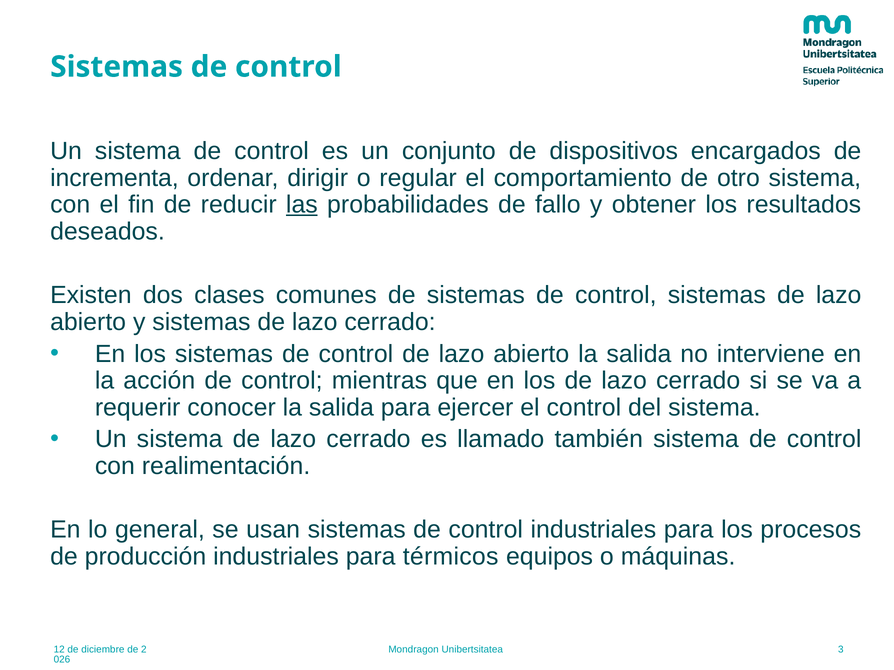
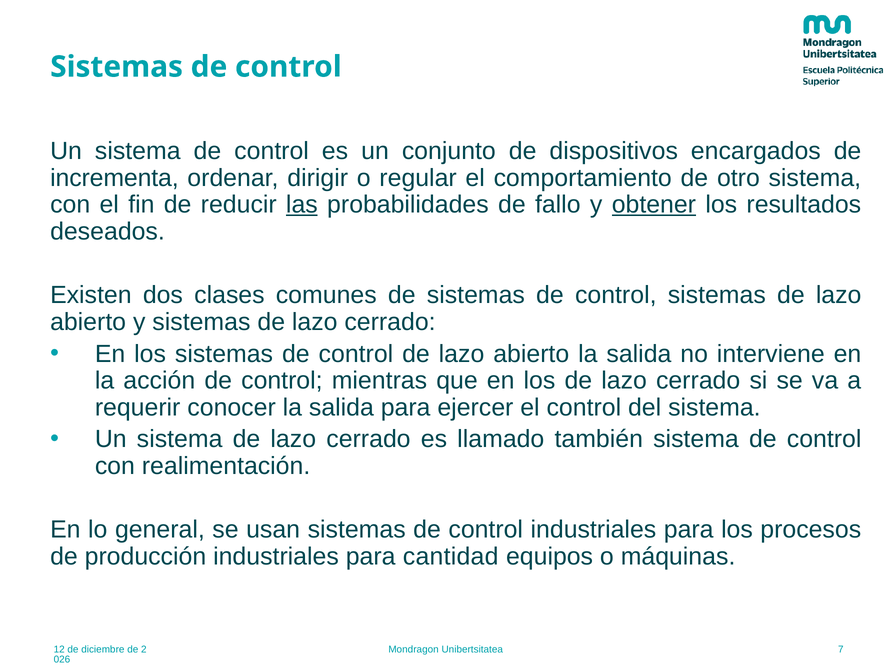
obtener underline: none -> present (654, 205)
térmicos: térmicos -> cantidad (451, 557)
3: 3 -> 7 (841, 650)
